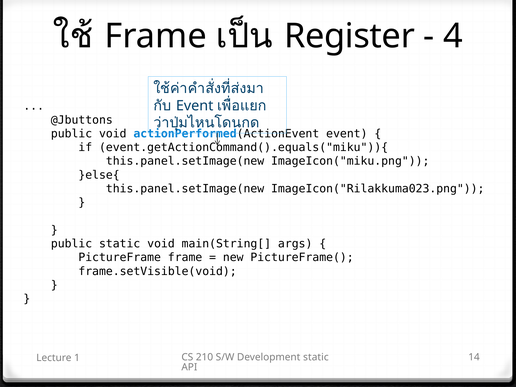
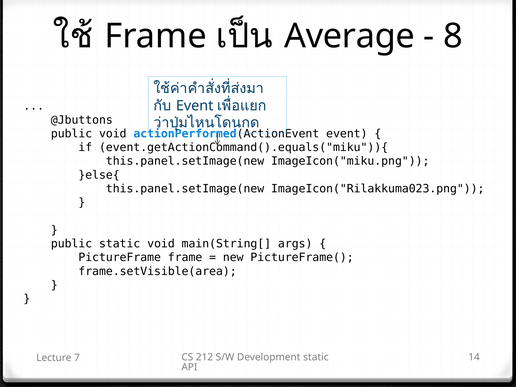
Register: Register -> Average (349, 36)
4: 4 -> 8 (453, 36)
frame.setVisible(void: frame.setVisible(void -> frame.setVisible(area (158, 271)
210: 210 -> 212 (205, 357)
1: 1 -> 7 (77, 358)
